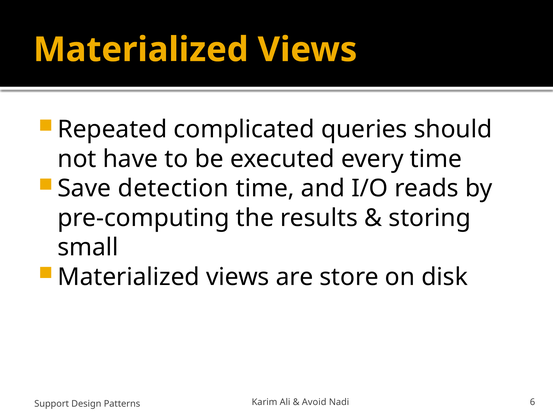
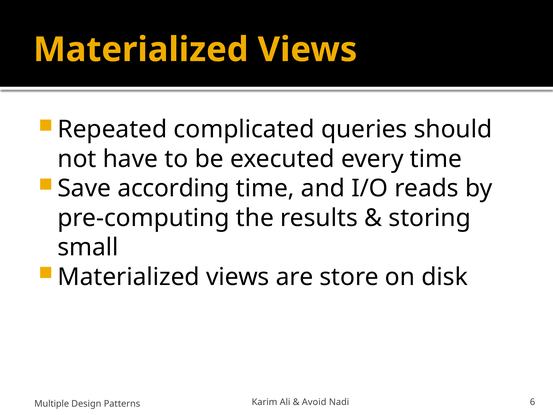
detection: detection -> according (174, 188)
Support: Support -> Multiple (52, 403)
